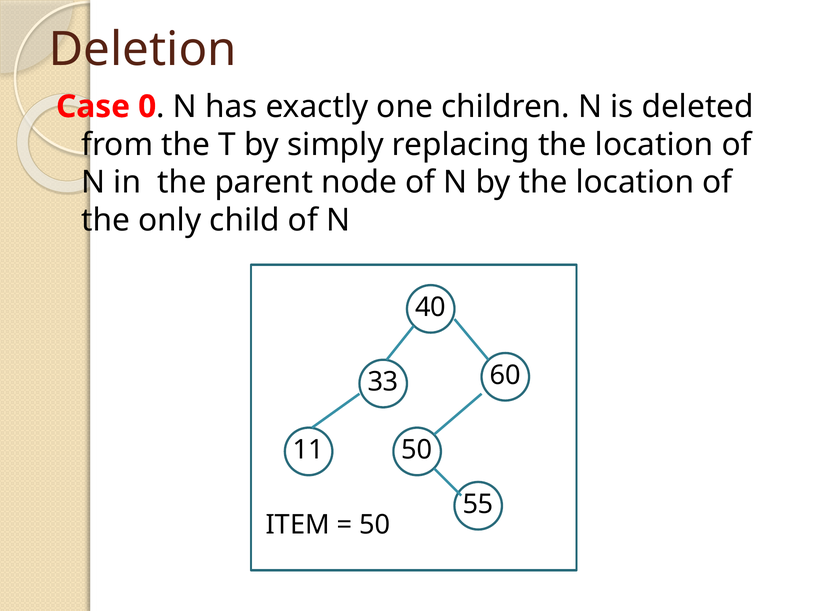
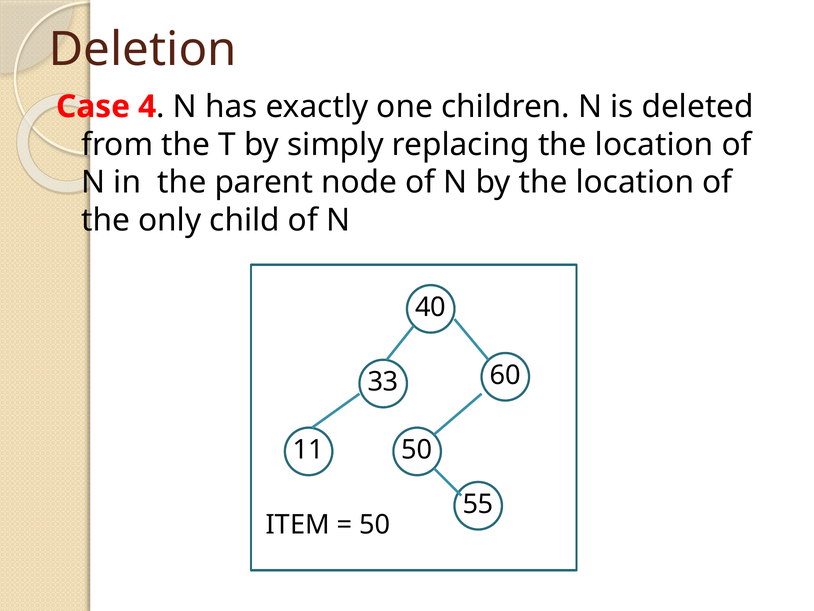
0: 0 -> 4 (147, 107)
